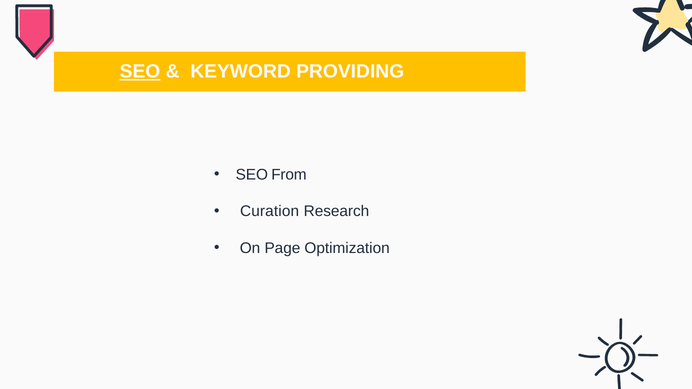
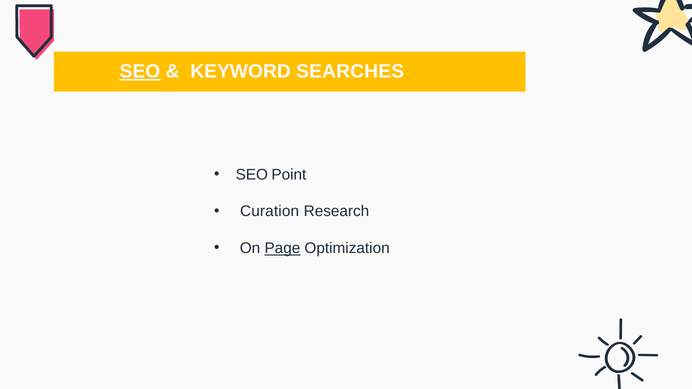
PROVIDING: PROVIDING -> SEARCHES (350, 72)
From: From -> Point (289, 175)
Page underline: none -> present (282, 248)
